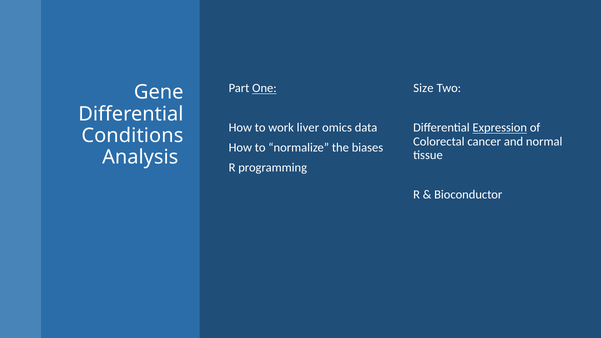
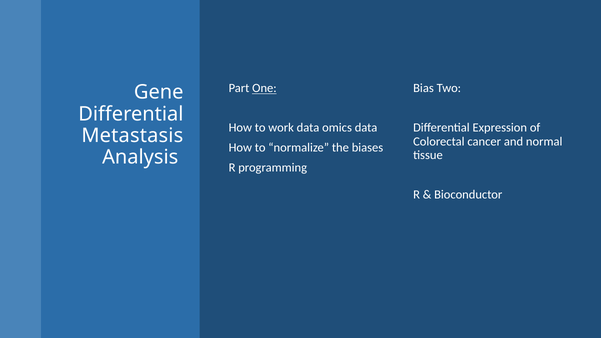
Size: Size -> Bias (423, 88)
work liver: liver -> data (308, 128)
Expression underline: present -> none (500, 128)
Conditions: Conditions -> Metastasis (132, 136)
